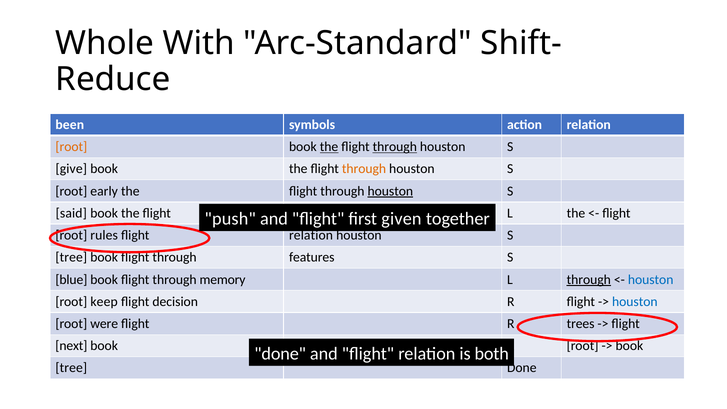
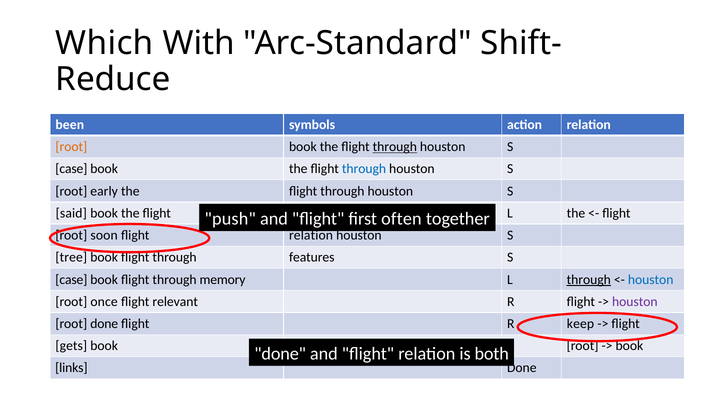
Whole: Whole -> Which (104, 43)
the underline: present -> none (329, 147)
give: give -> case (71, 169)
through colour: orange -> blue (364, 169)
houston underline: present -> none (390, 191)
given: given -> often (401, 219)
rules: rules -> soon (104, 235)
blue: blue -> case (71, 279)
keep: keep -> once (104, 302)
decision: decision -> relevant (175, 302)
houston colour: blue -> purple (635, 302)
root were: were -> done (104, 324)
trees: trees -> keep (580, 324)
next: next -> gets (71, 346)
tree: tree -> links (71, 368)
